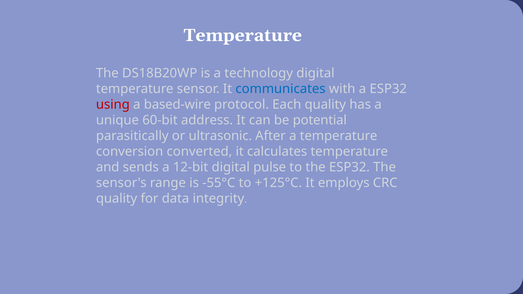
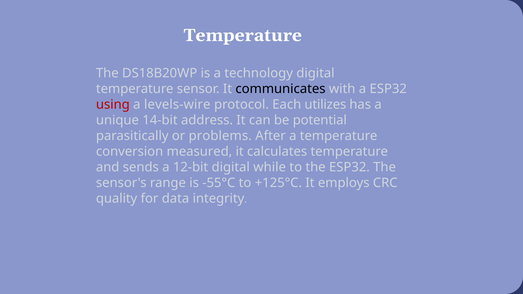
communicates colour: blue -> black (281, 89)
based-wire: based-wire -> levels-wire (177, 105)
Each quality: quality -> utilizes (325, 105)
60-bit: 60-bit -> 14-bit (160, 120)
ultrasonic: ultrasonic -> problems (220, 136)
converted: converted -> measured (199, 152)
pulse: pulse -> while (270, 167)
